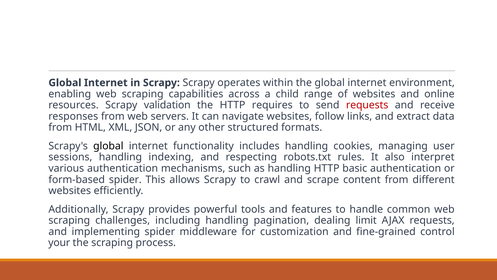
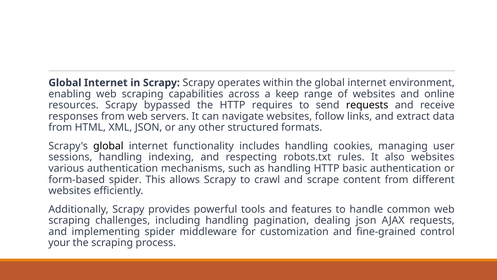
child: child -> keep (287, 94)
validation: validation -> bypassed (167, 105)
requests colour: red -> black (367, 105)
also interpret: interpret -> websites (433, 157)
dealing limit: limit -> json (366, 220)
